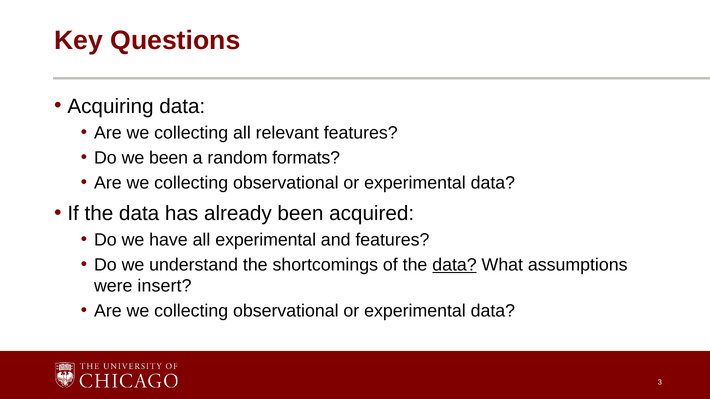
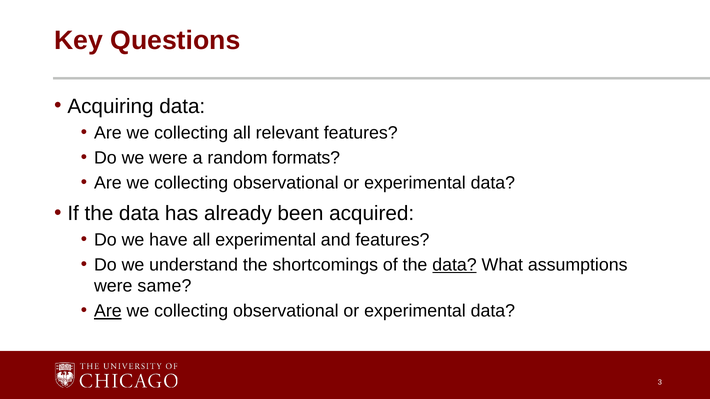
we been: been -> were (168, 158)
insert: insert -> same (164, 286)
Are underline: none -> present (108, 311)
